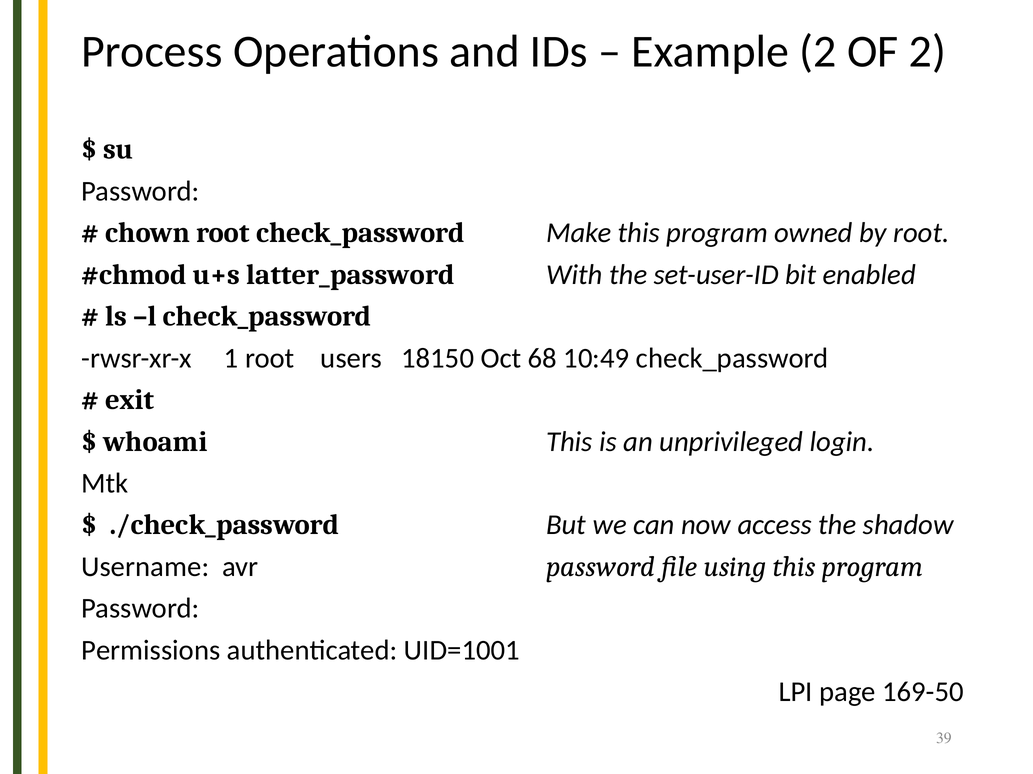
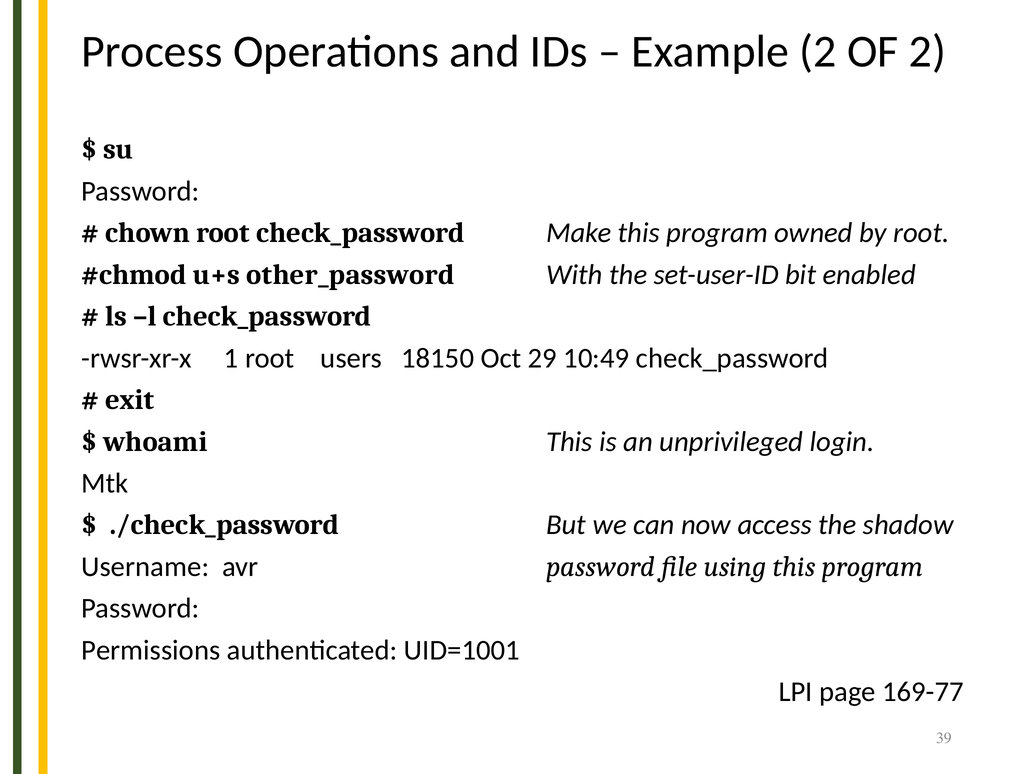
latter_password: latter_password -> other_password (350, 275)
68: 68 -> 29 (542, 358)
169-50: 169-50 -> 169-77 (923, 693)
